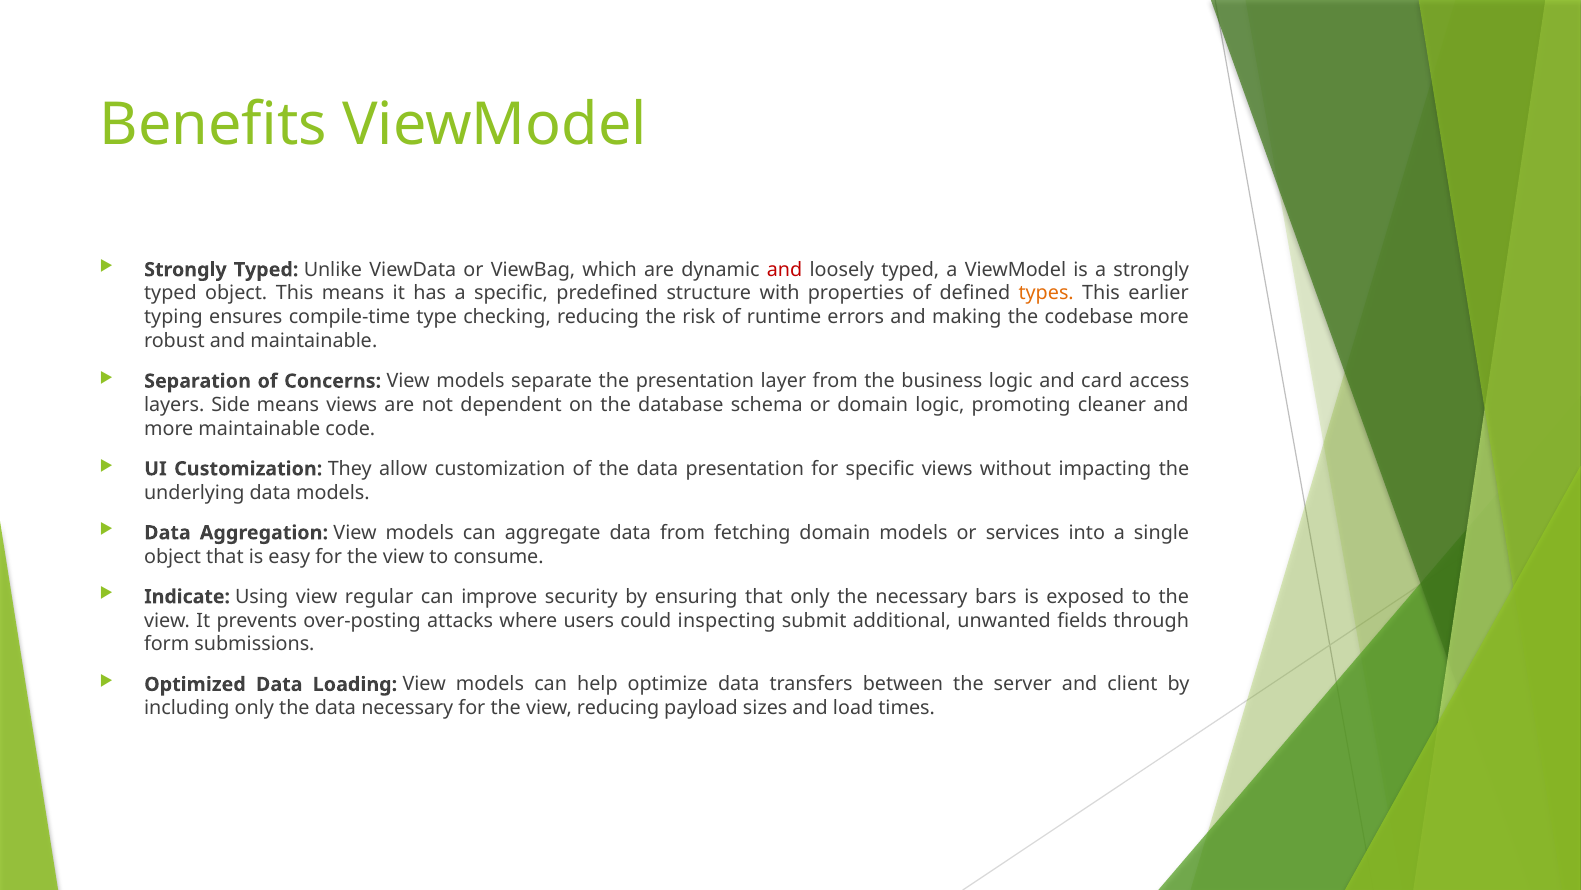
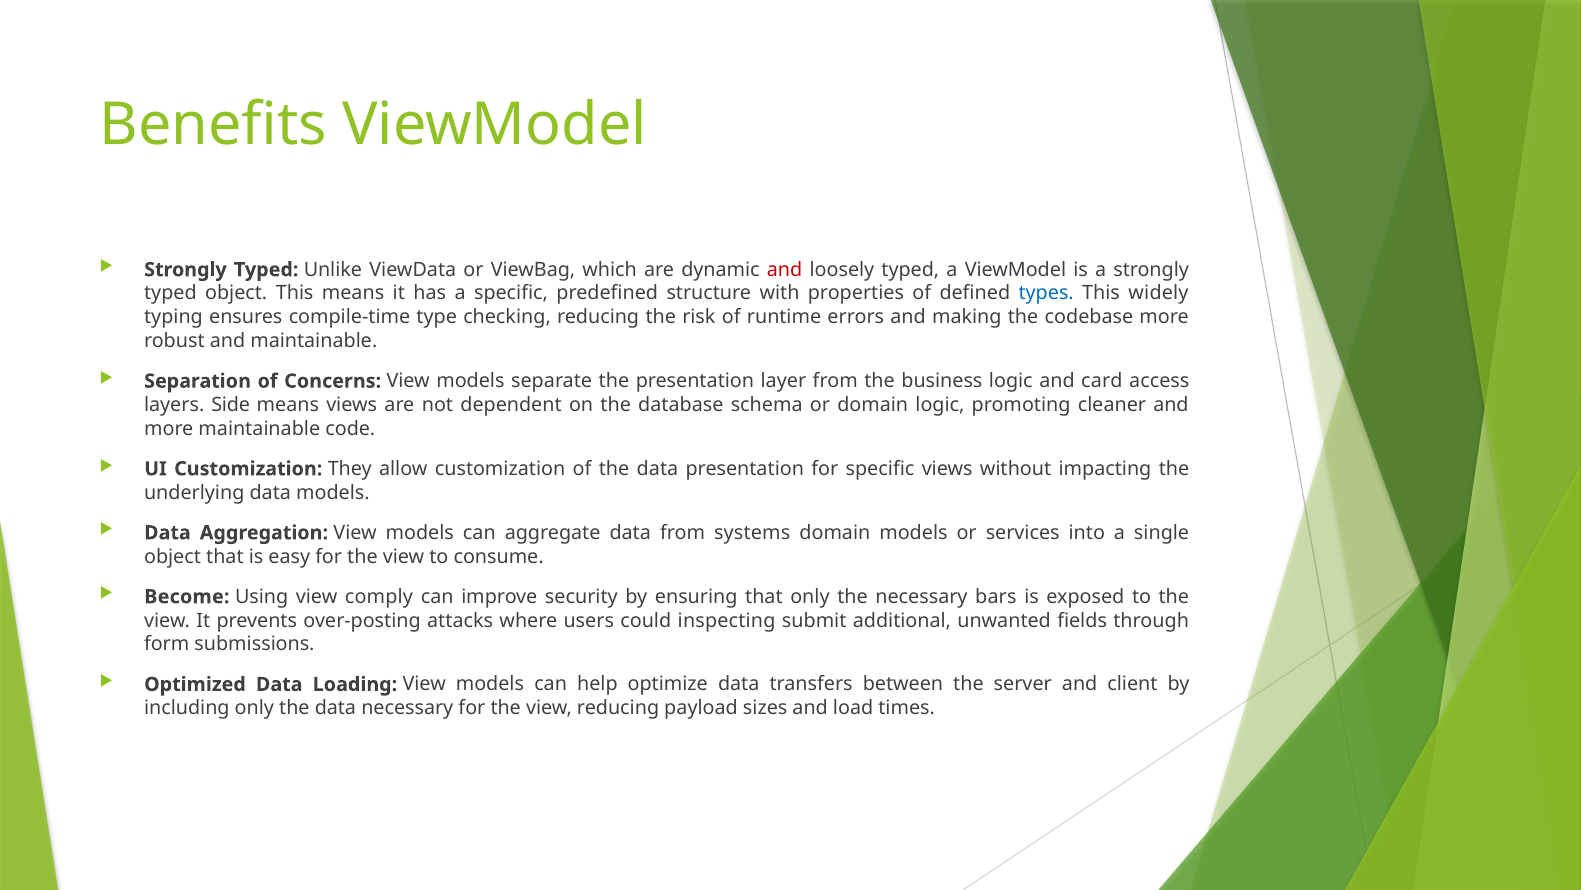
types colour: orange -> blue (1046, 293)
earlier: earlier -> widely (1159, 293)
fetching: fetching -> systems (752, 532)
Indicate: Indicate -> Become (187, 596)
regular: regular -> comply (379, 596)
